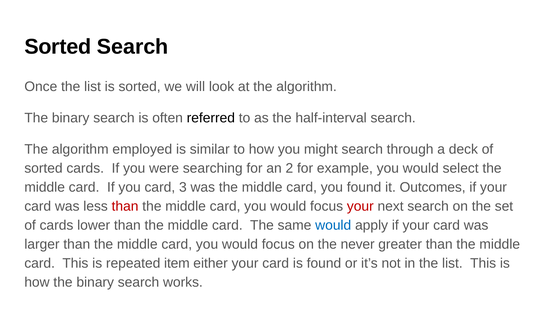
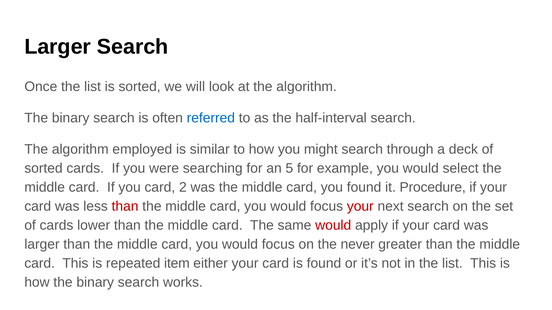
Sorted: Sorted -> Larger (58, 47)
referred colour: black -> blue (211, 118)
2: 2 -> 5 (289, 168)
3: 3 -> 2 (183, 187)
Outcomes: Outcomes -> Procedure (433, 187)
would colour: blue -> red (333, 226)
